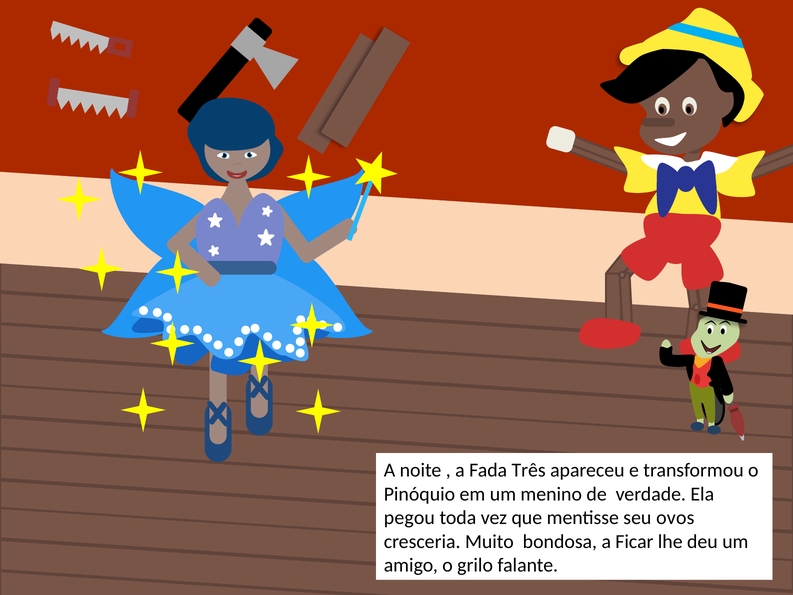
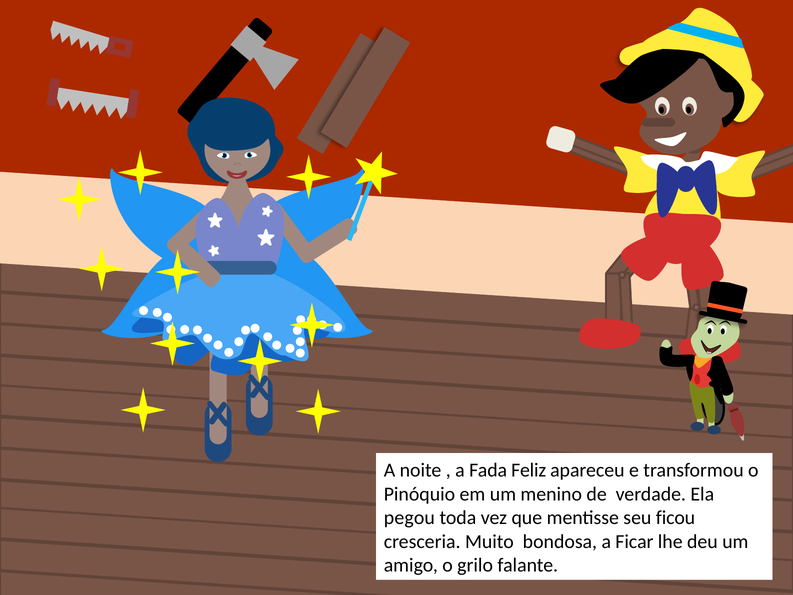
Três: Três -> Feliz (529, 470)
ovos: ovos -> ficou (675, 518)
